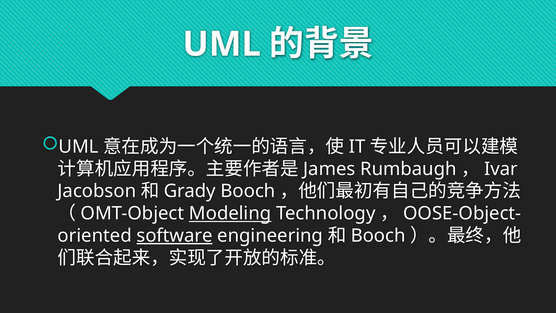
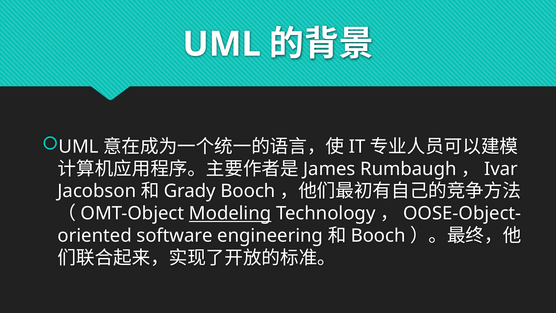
software underline: present -> none (175, 235)
